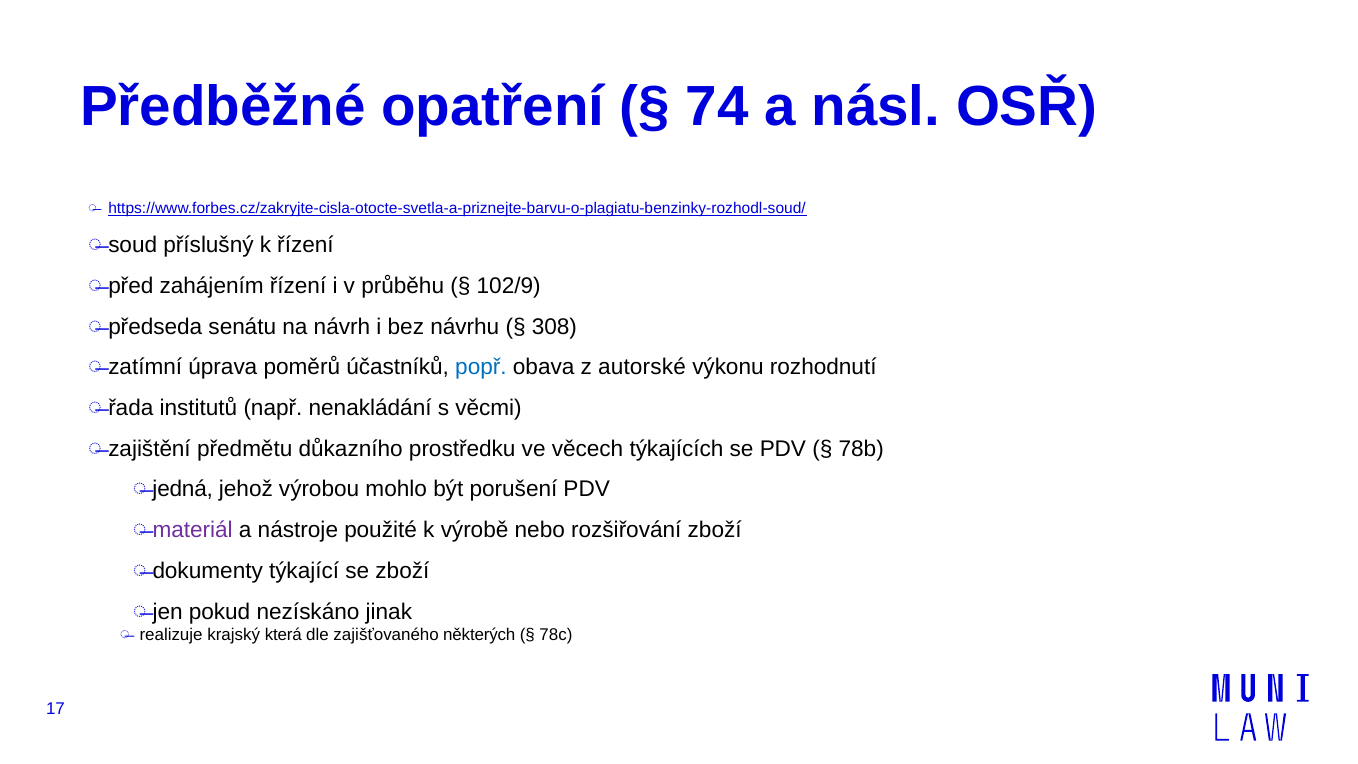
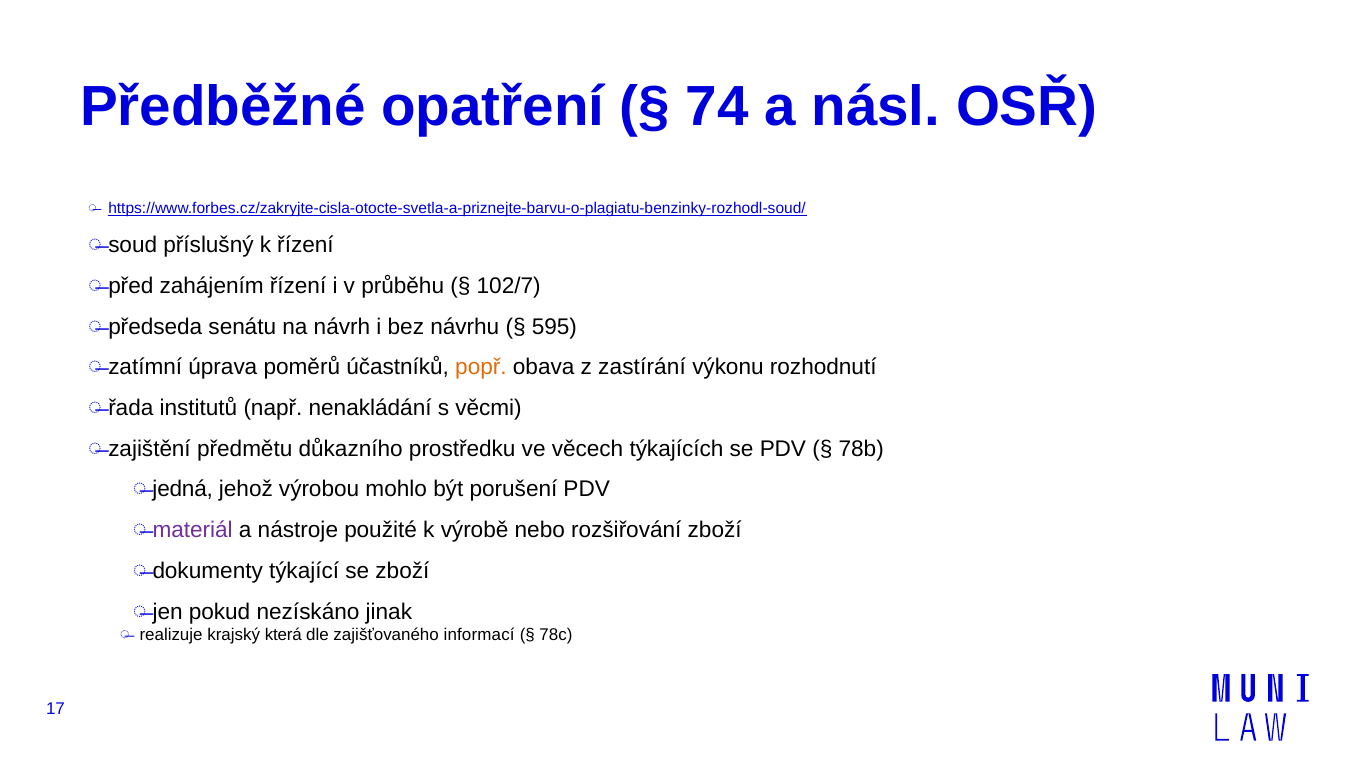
102/9: 102/9 -> 102/7 (509, 286)
308: 308 -> 595 (554, 327)
popř colour: blue -> orange (481, 367)
autorské: autorské -> zastírání (642, 367)
některých: některých -> informací (479, 635)
